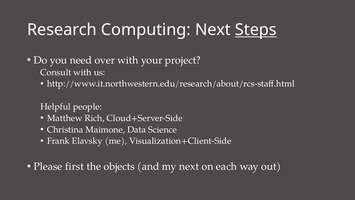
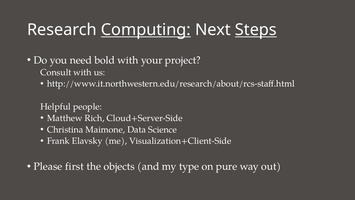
Computing underline: none -> present (146, 30)
over: over -> bold (105, 60)
my next: next -> type (189, 166)
each: each -> pure (227, 166)
